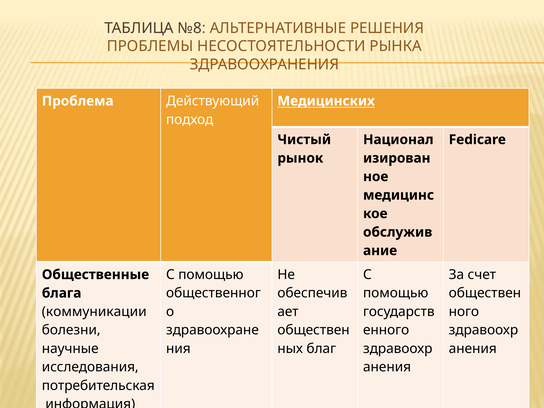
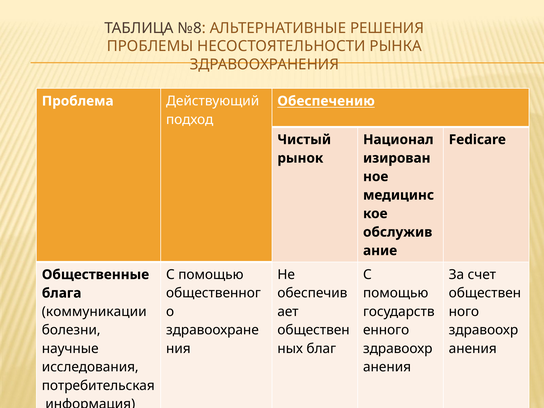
Медицинских: Медицинских -> Обеспечению (326, 101)
